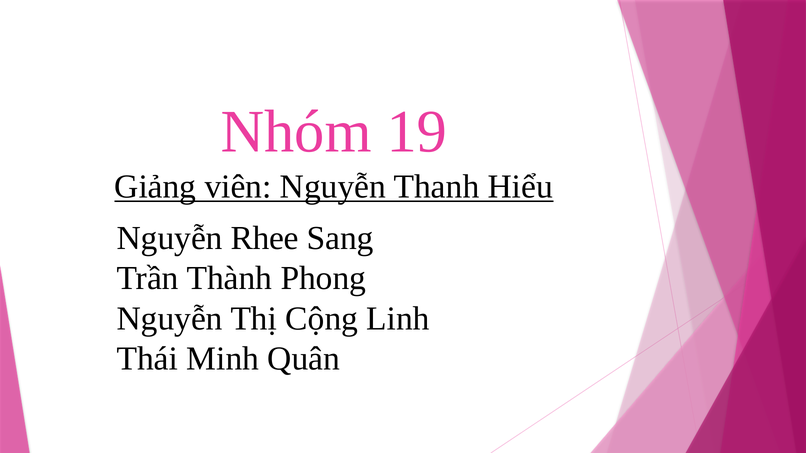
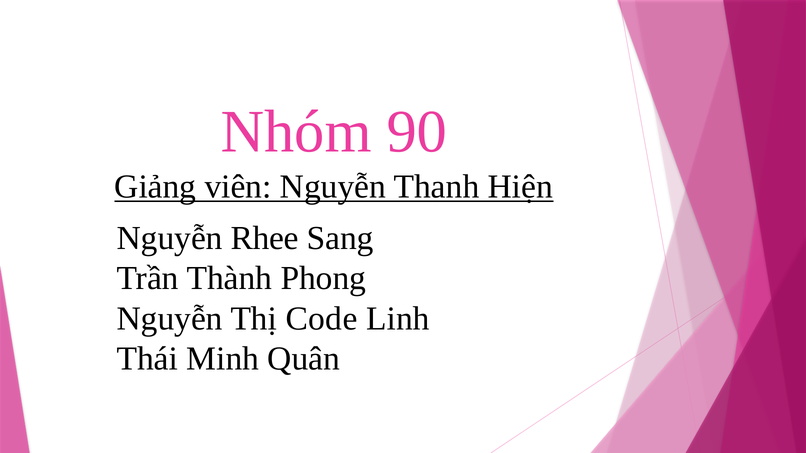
19: 19 -> 90 (417, 132)
Hiểu: Hiểu -> Hiện (520, 187)
Cộng: Cộng -> Code (322, 319)
